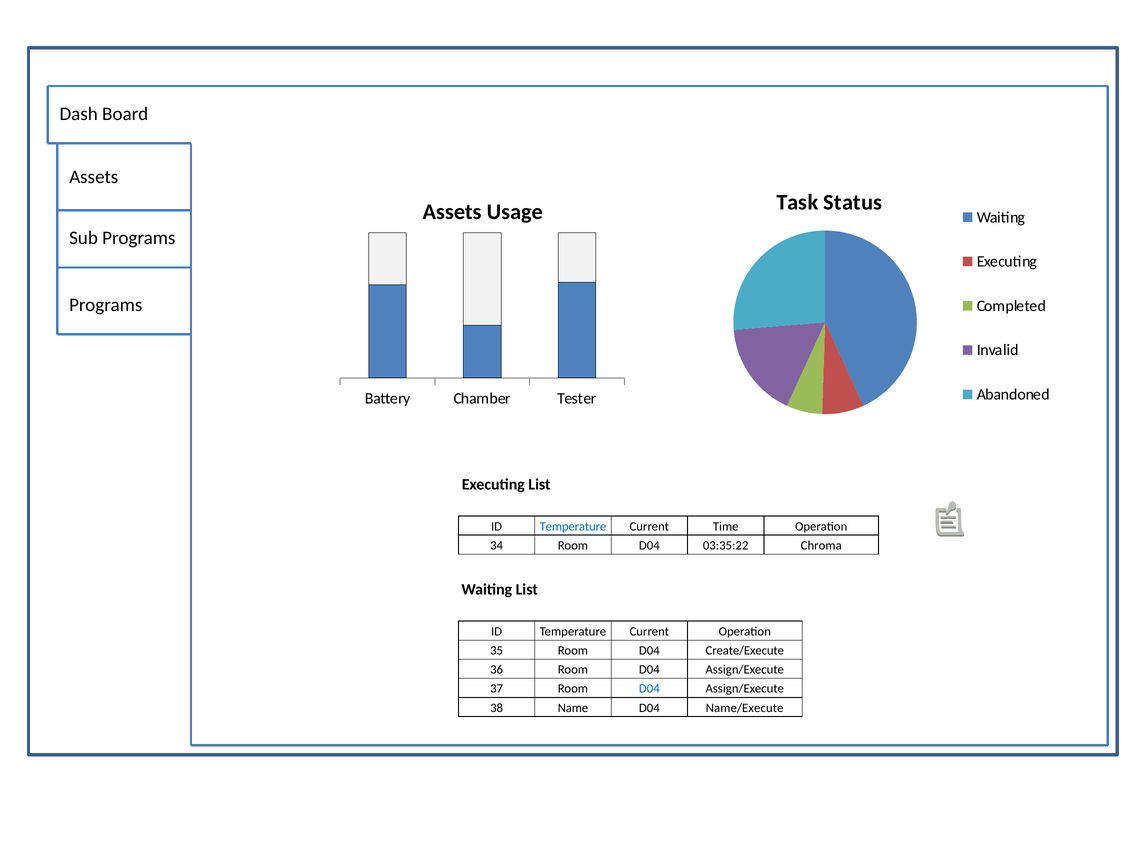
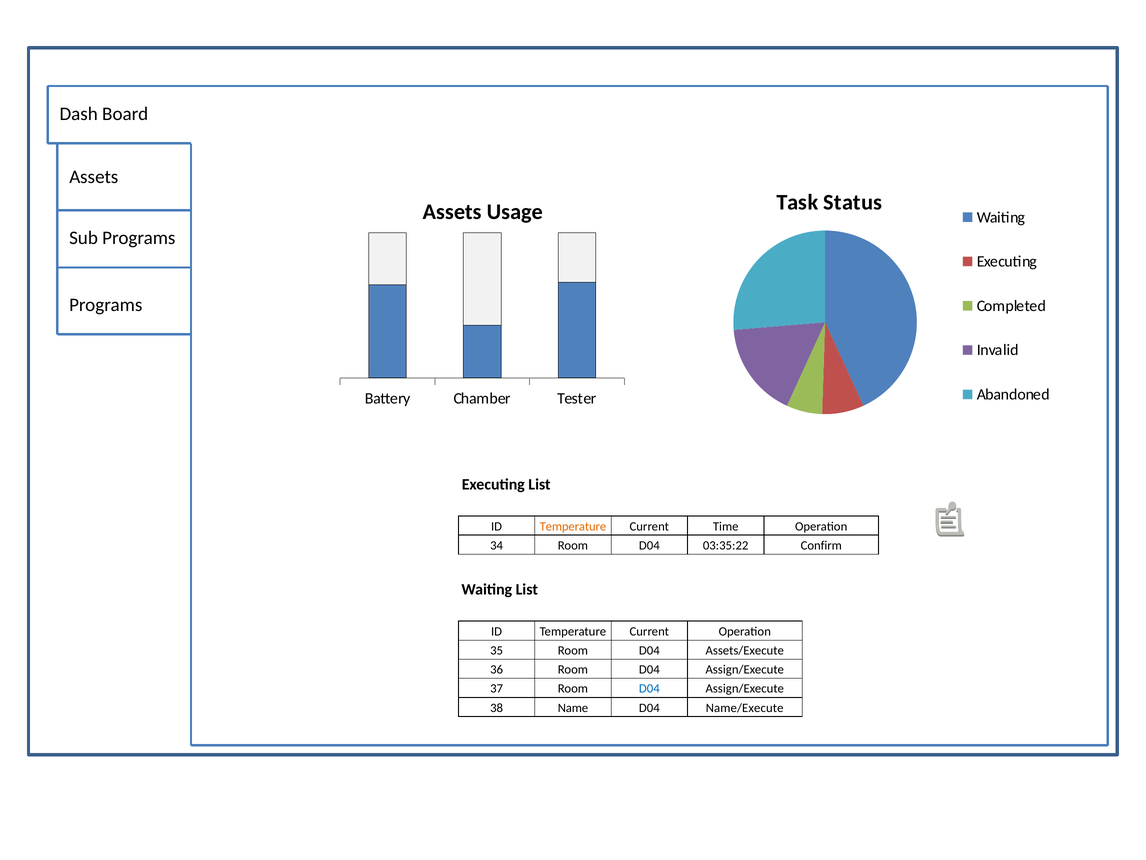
Temperature colour: blue -> orange (573, 526)
Chroma: Chroma -> Confirm (821, 545)
Create/Execute: Create/Execute -> Assets/Execute (745, 650)
